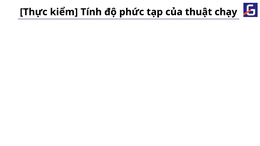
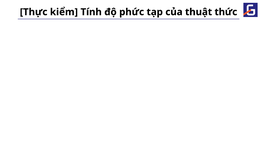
chạy: chạy -> thức (226, 12)
